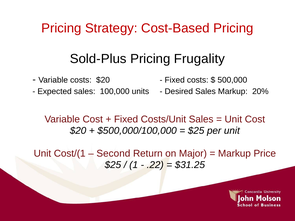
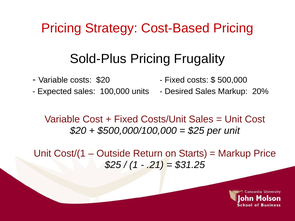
Second: Second -> Outside (113, 154)
Major: Major -> Starts (193, 154)
.22: .22 -> .21 (155, 165)
